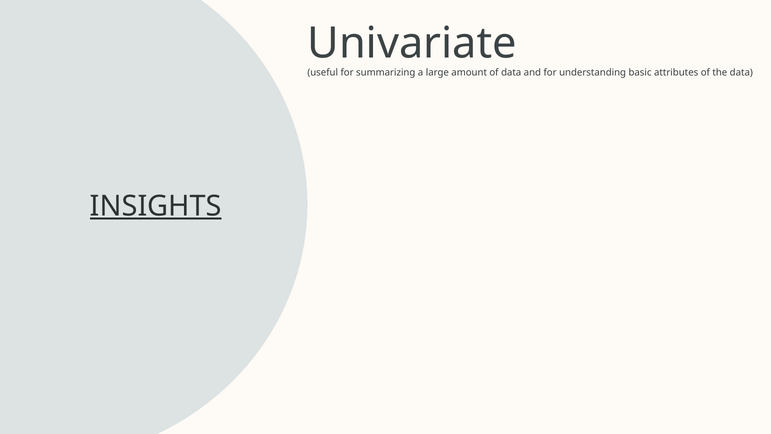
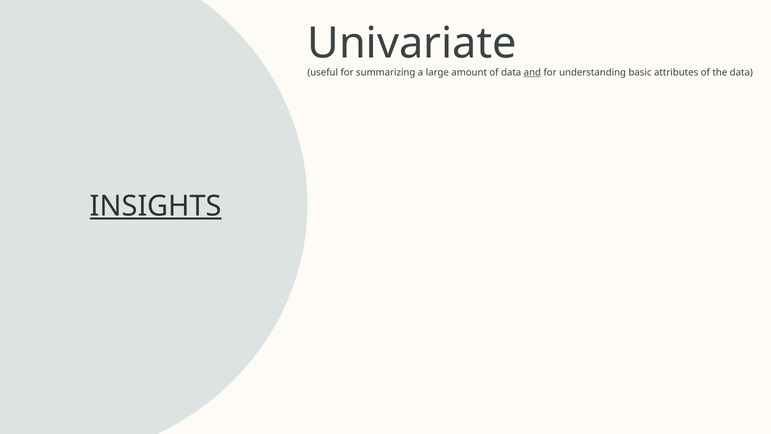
and underline: none -> present (532, 73)
